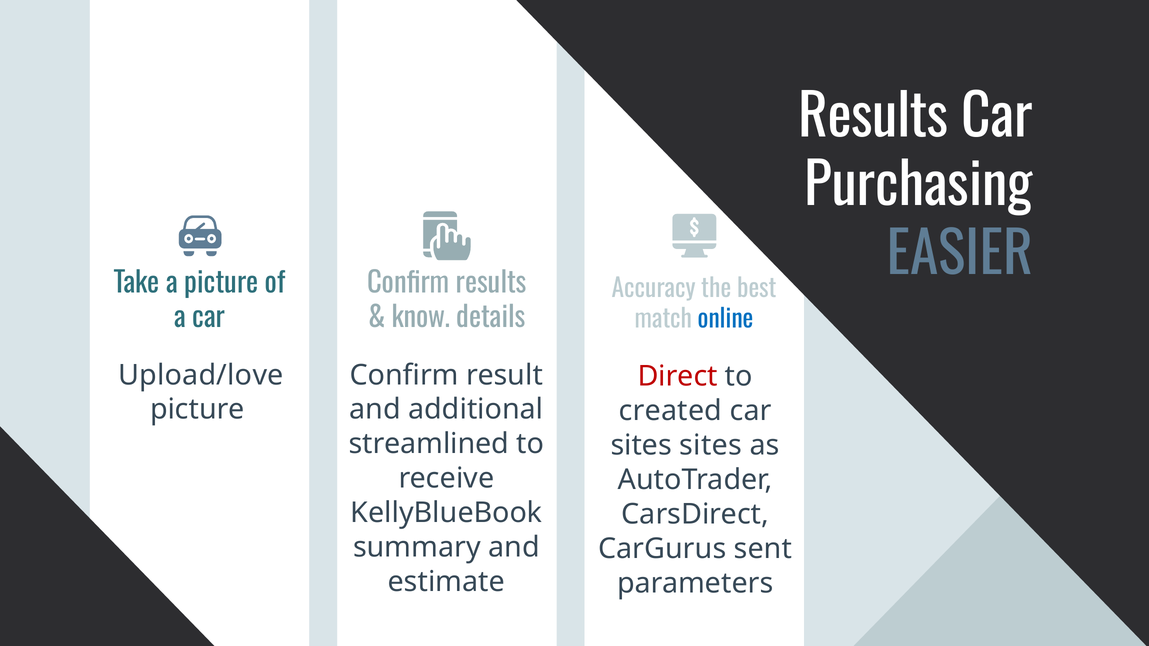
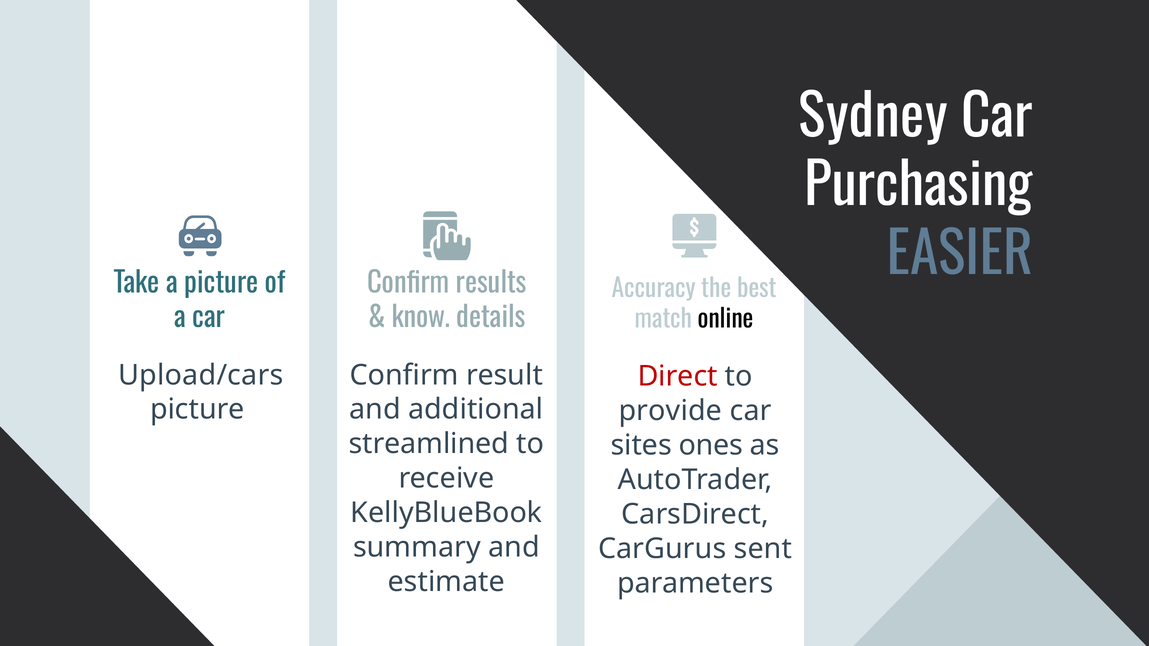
Results: Results -> Sydney (873, 118)
online colour: blue -> black (726, 319)
Upload/love: Upload/love -> Upload/cars (201, 375)
created: created -> provide (670, 411)
sites sites: sites -> ones (711, 445)
